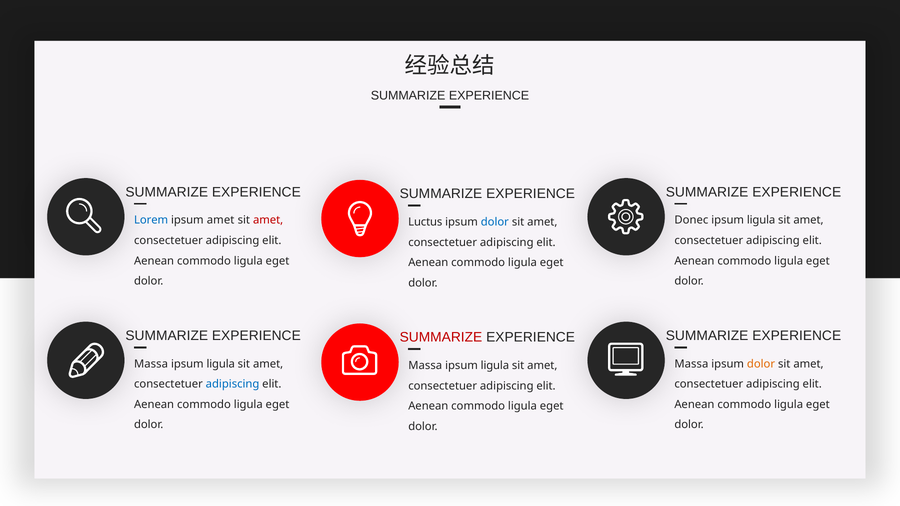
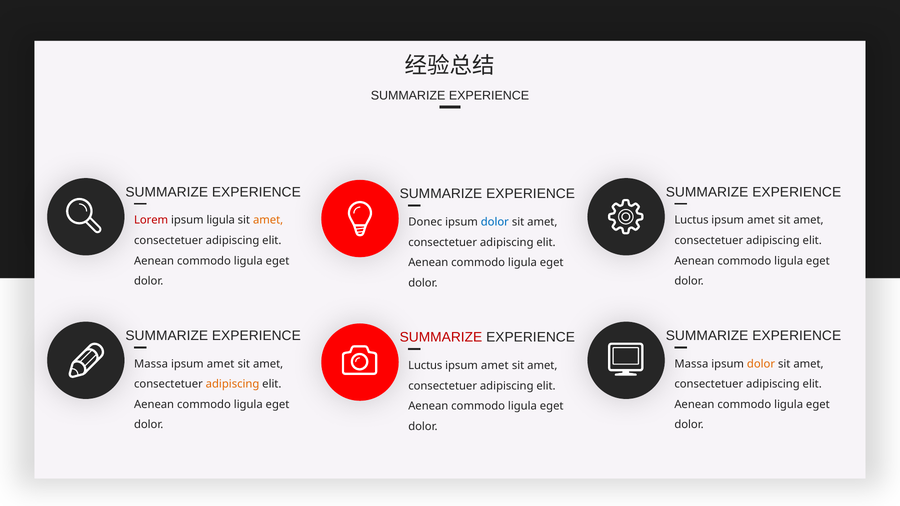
Lorem colour: blue -> red (151, 220)
ipsum amet: amet -> ligula (221, 220)
amet colour: red -> orange (268, 220)
Donec: Donec -> Luctus (691, 220)
ligula: ligula -> amet (761, 220)
Luctus: Luctus -> Donec (425, 222)
ligula: ligula -> amet (221, 364)
Massa: Massa -> Luctus (425, 366)
ligula: ligula -> amet (495, 366)
adipiscing colour: blue -> orange (233, 384)
